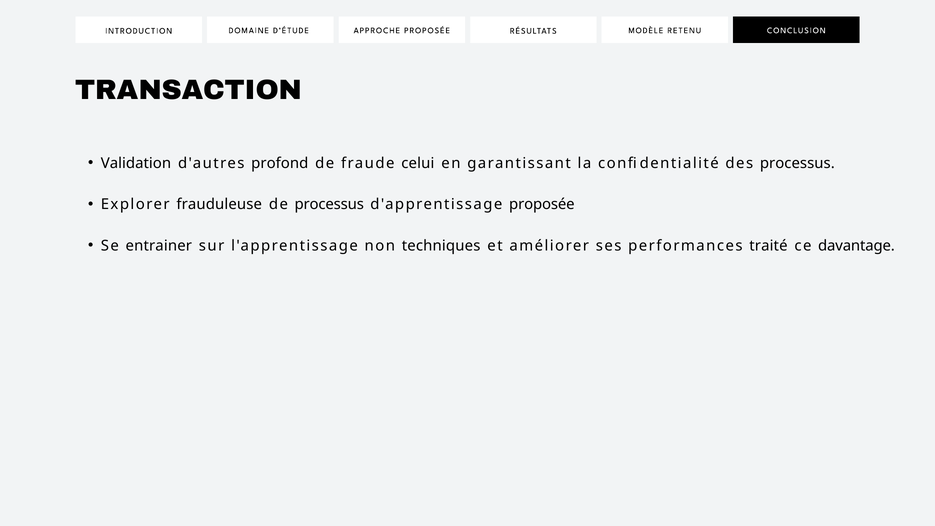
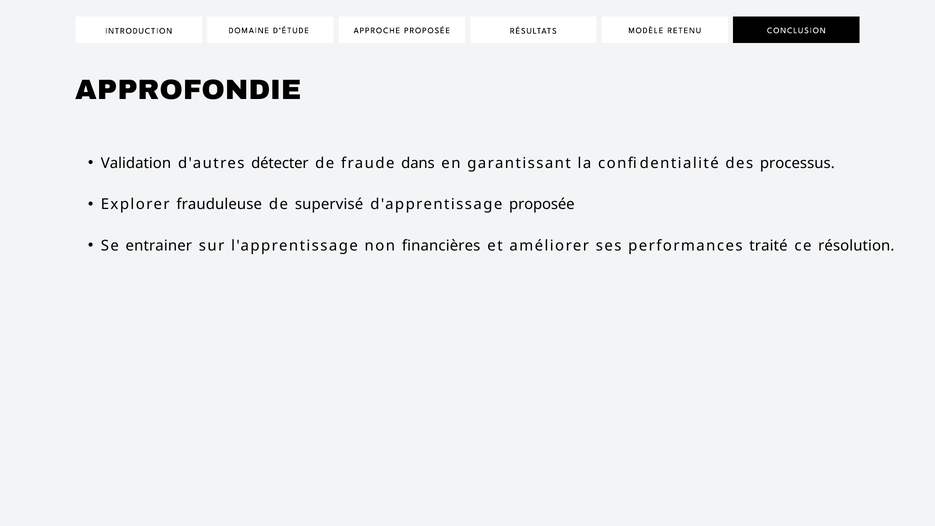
TRANSACTION: TRANSACTION -> APPROFONDIE (189, 90)
profond: profond -> détecter (280, 163)
celui: celui -> dans (418, 163)
de processus: processus -> supervisé (329, 204)
techniques: techniques -> financières (441, 246)
davantage: davantage -> résolution (856, 246)
